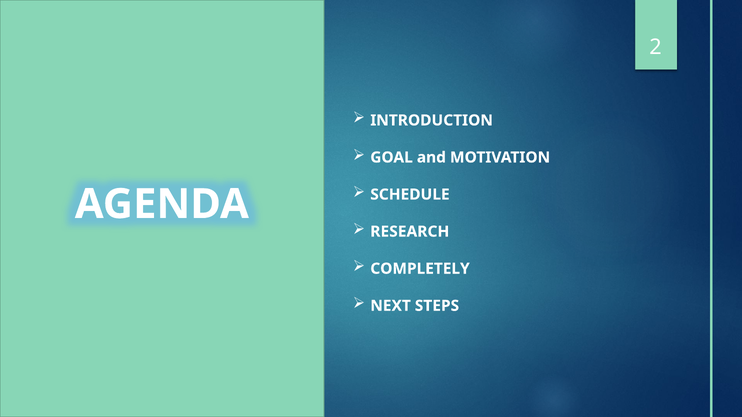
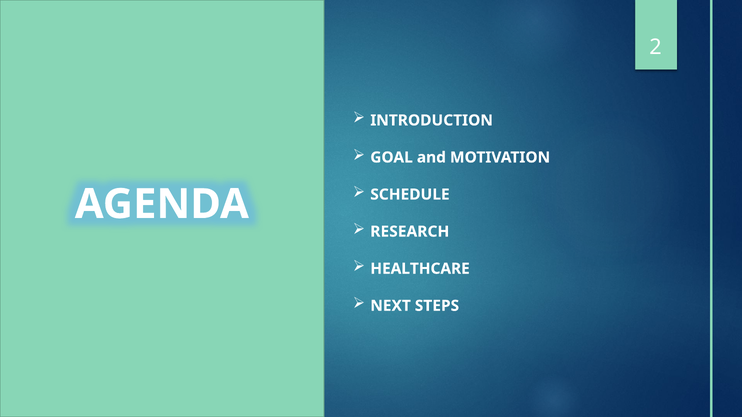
COMPLETELY: COMPLETELY -> HEALTHCARE (420, 269)
